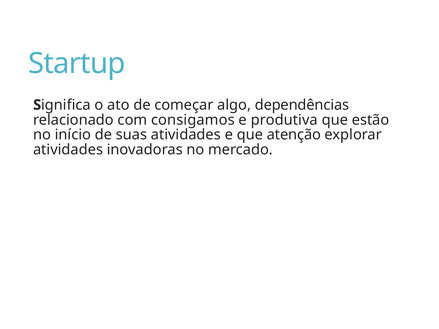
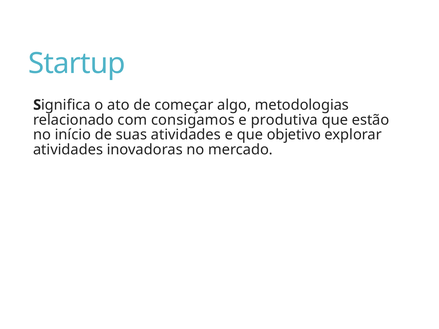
dependências: dependências -> metodologias (302, 105)
atenção: atenção -> objetivo (294, 135)
